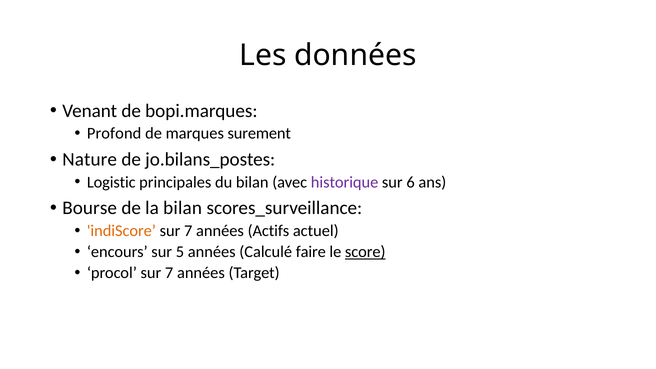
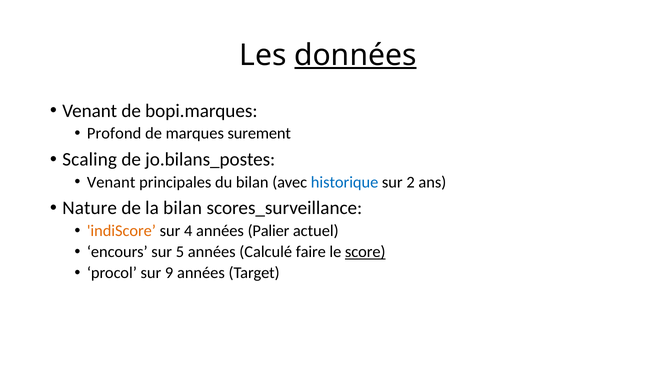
données underline: none -> present (355, 55)
Nature: Nature -> Scaling (90, 160)
Logistic: Logistic -> Venant (111, 182)
historique colour: purple -> blue (345, 182)
6: 6 -> 2 (411, 182)
Bourse: Bourse -> Nature (90, 208)
7: 7 -> 4 (188, 231)
Actifs: Actifs -> Palier (268, 231)
procol sur 7: 7 -> 9 (169, 273)
